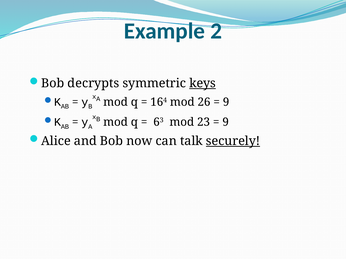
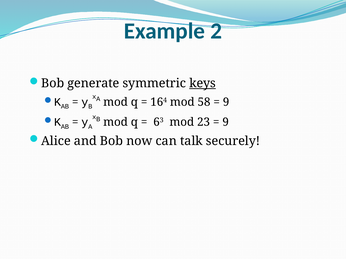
decrypts: decrypts -> generate (93, 83)
26: 26 -> 58 (204, 102)
securely underline: present -> none (233, 141)
